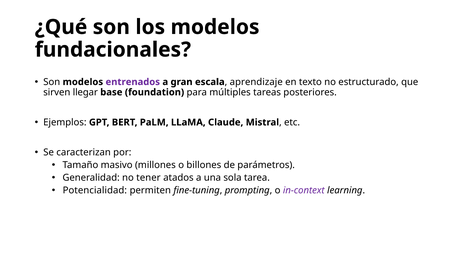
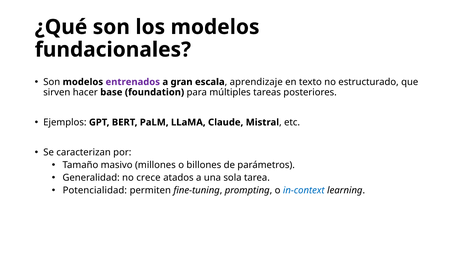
llegar: llegar -> hacer (85, 92)
tener: tener -> crece (148, 177)
in-context colour: purple -> blue (304, 190)
